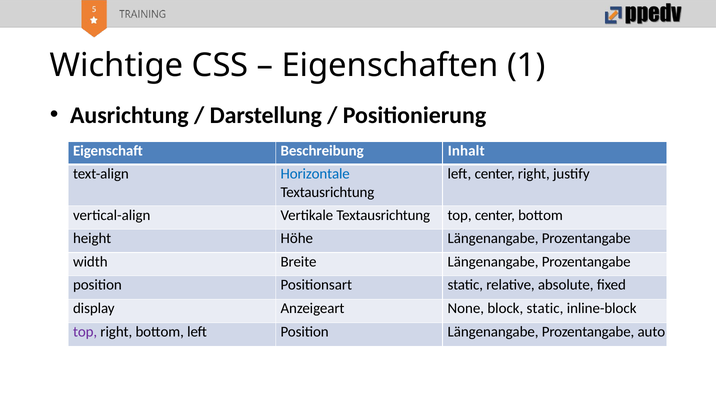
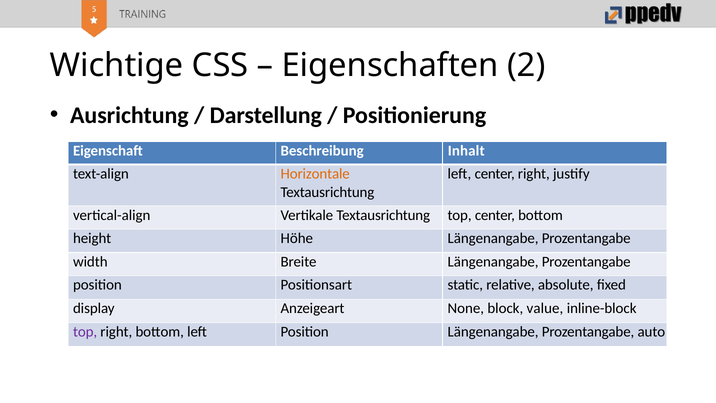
1: 1 -> 2 (526, 65)
Horizontale colour: blue -> orange (315, 174)
block static: static -> value (545, 308)
